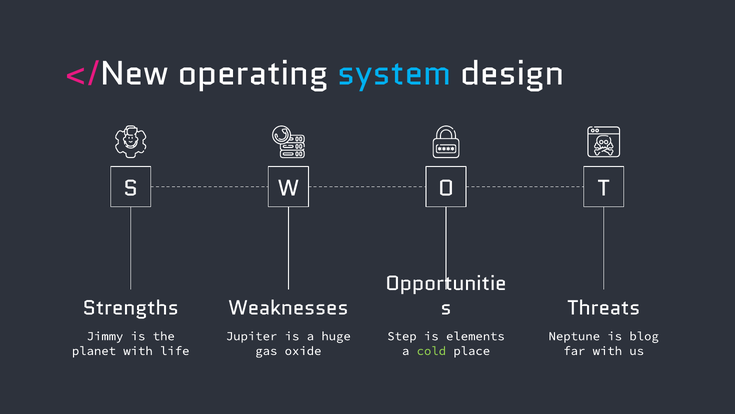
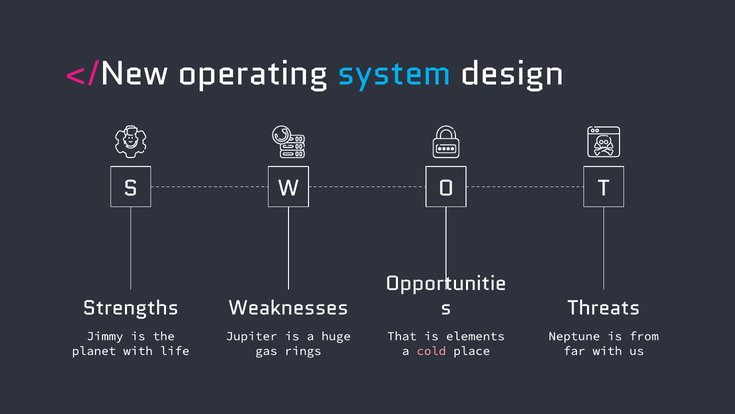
Step: Step -> That (402, 336)
blog: blog -> from (644, 336)
oxide: oxide -> rings (303, 350)
cold colour: light green -> pink (431, 350)
